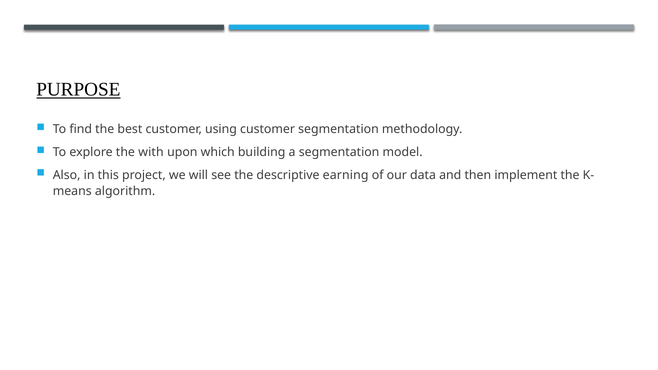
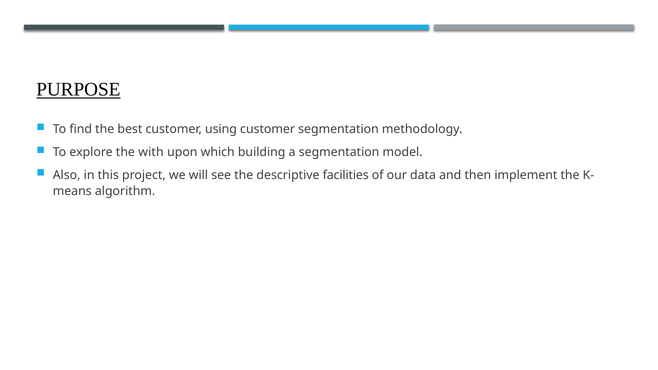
earning: earning -> facilities (346, 175)
